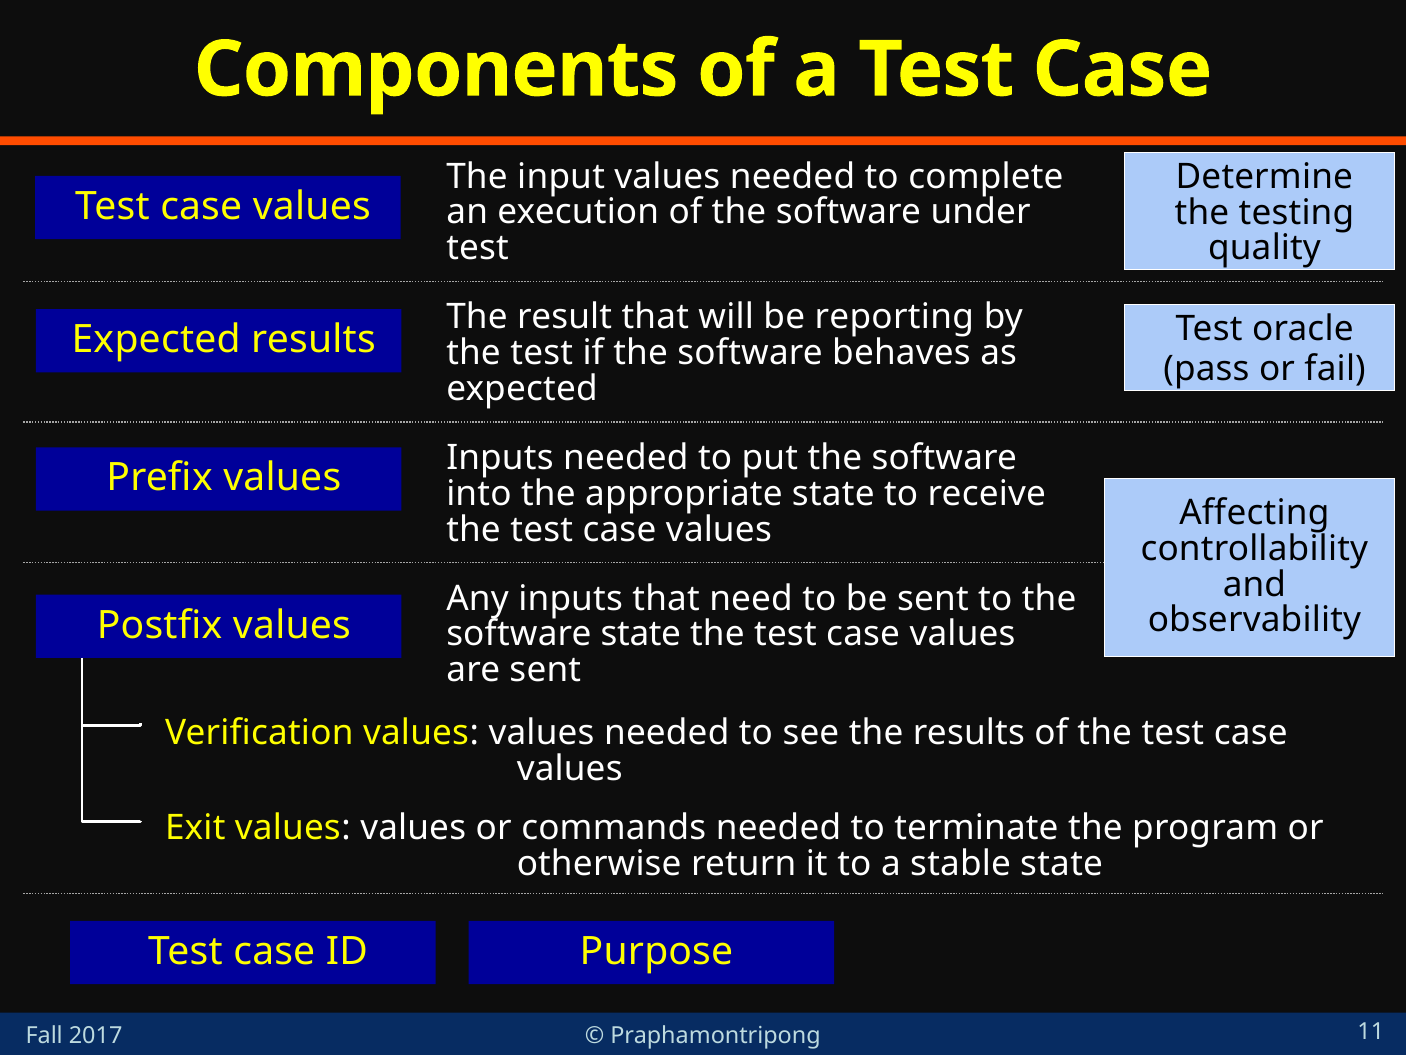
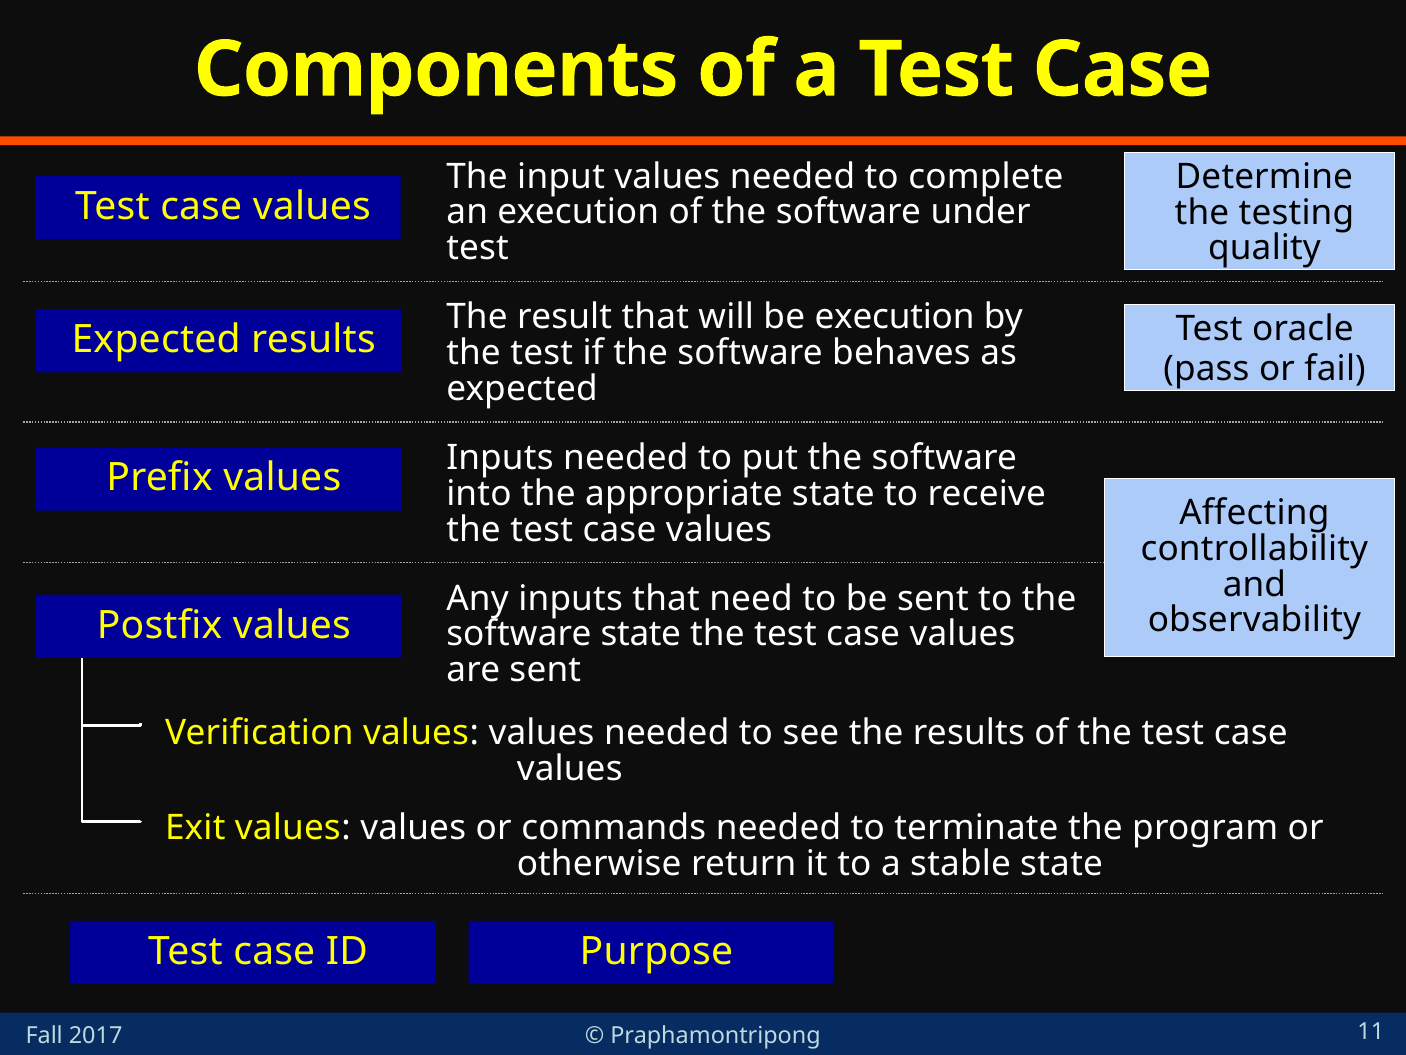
be reporting: reporting -> execution (895, 317)
